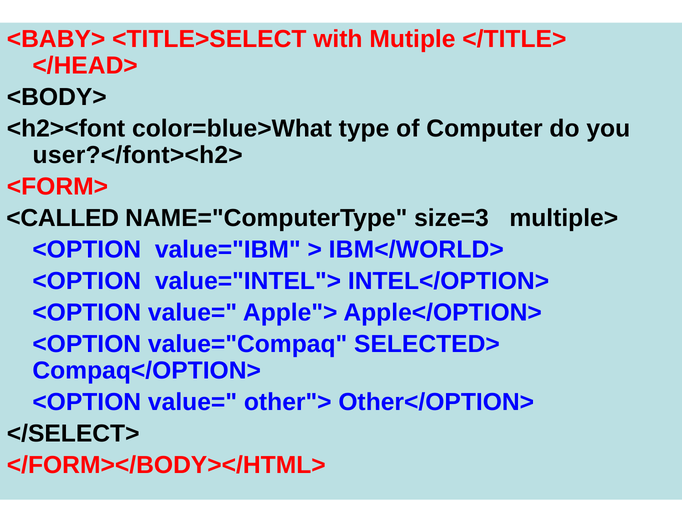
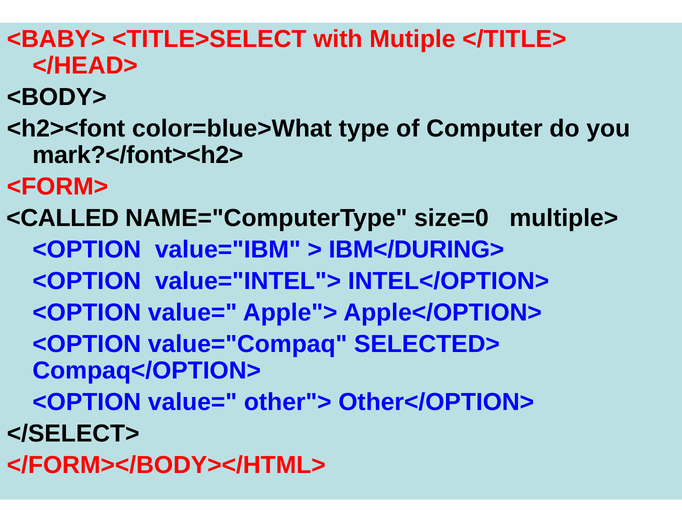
user?</font><h2>: user?</font><h2> -> mark?</font><h2> (138, 155)
size=3: size=3 -> size=0 (451, 218)
IBM</WORLD>: IBM</WORLD> -> IBM</DURING> (416, 250)
